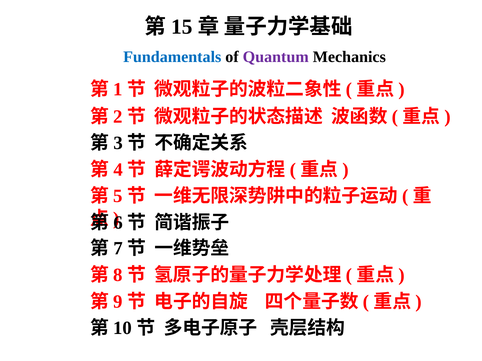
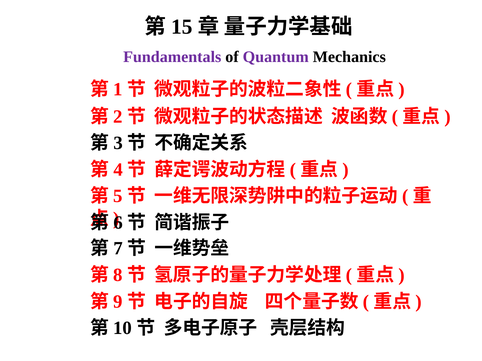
Fundamentals colour: blue -> purple (172, 57)
